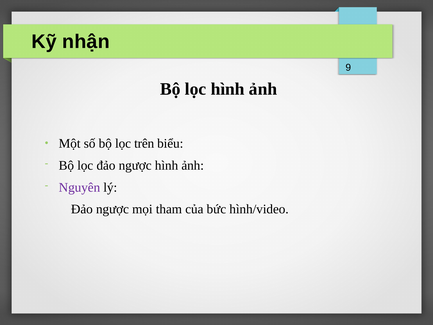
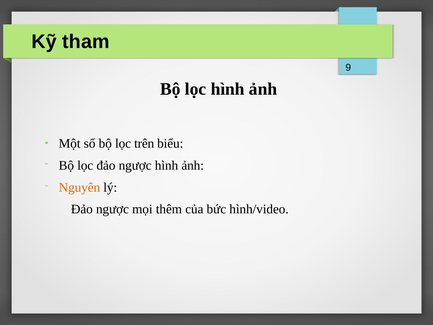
nhận: nhận -> tham (86, 42)
Nguyên colour: purple -> orange (79, 187)
tham: tham -> thêm (169, 209)
